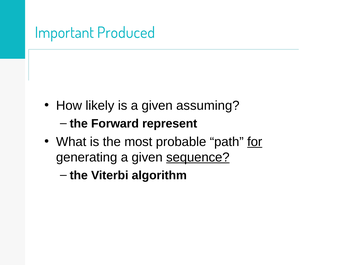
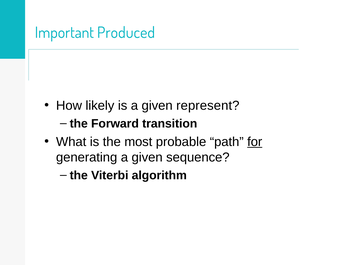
assuming: assuming -> represent (208, 106)
represent: represent -> transition (170, 124)
sequence underline: present -> none (198, 157)
